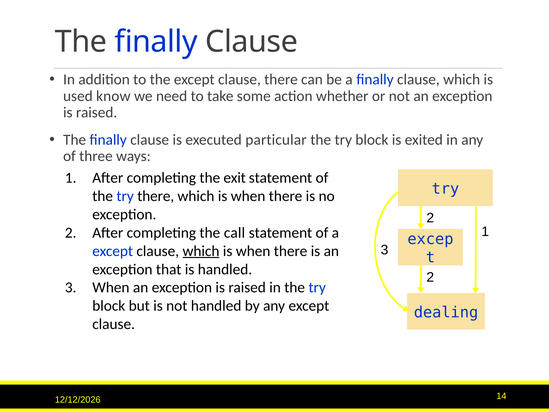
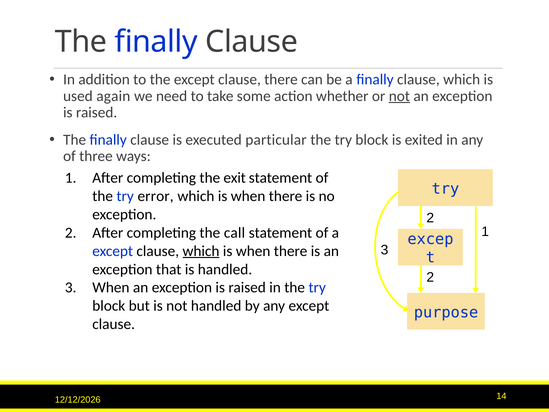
know: know -> again (113, 96)
not underline: none -> present (399, 96)
try there: there -> error (156, 196)
dealing: dealing -> purpose (446, 312)
